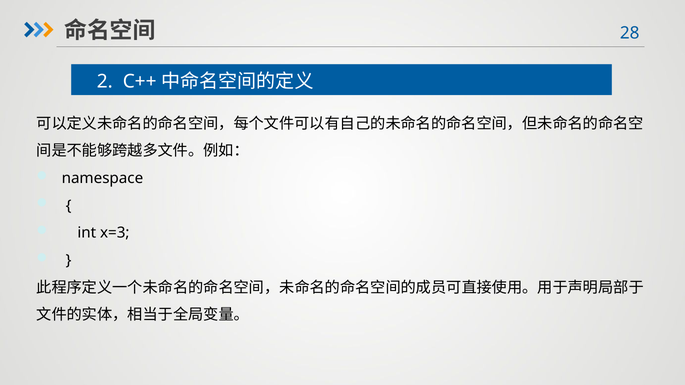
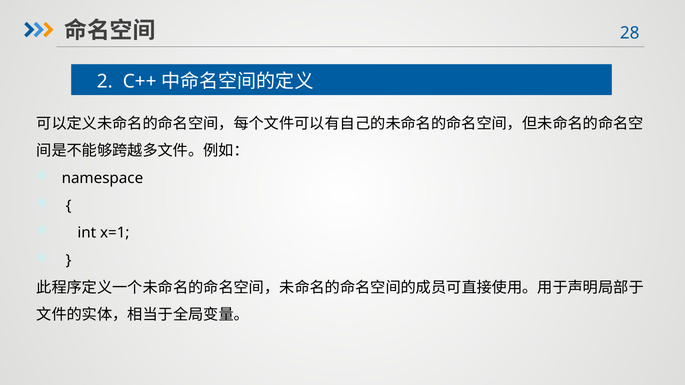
x=3: x=3 -> x=1 (115, 233)
